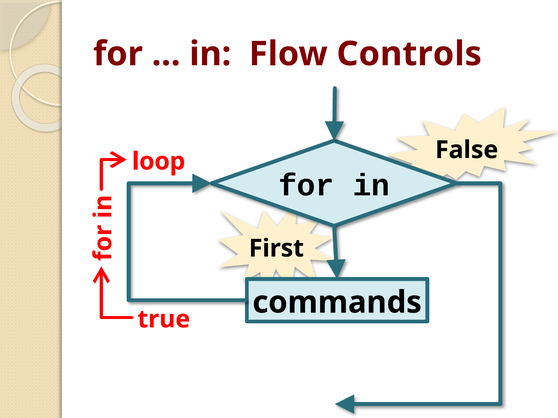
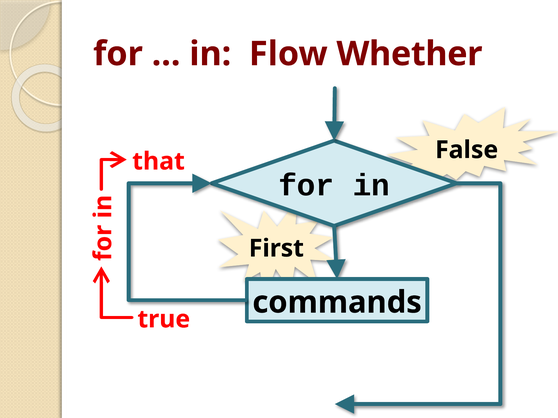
Controls: Controls -> Whether (409, 54)
loop: loop -> that (159, 162)
